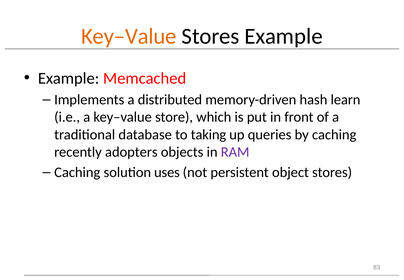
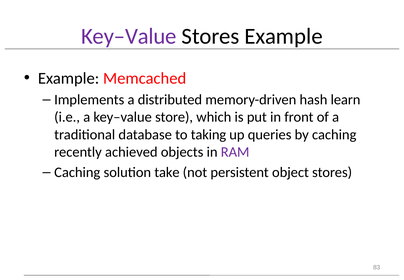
Key–Value colour: orange -> purple (129, 36)
adopters: adopters -> achieved (131, 152)
uses: uses -> take (167, 172)
